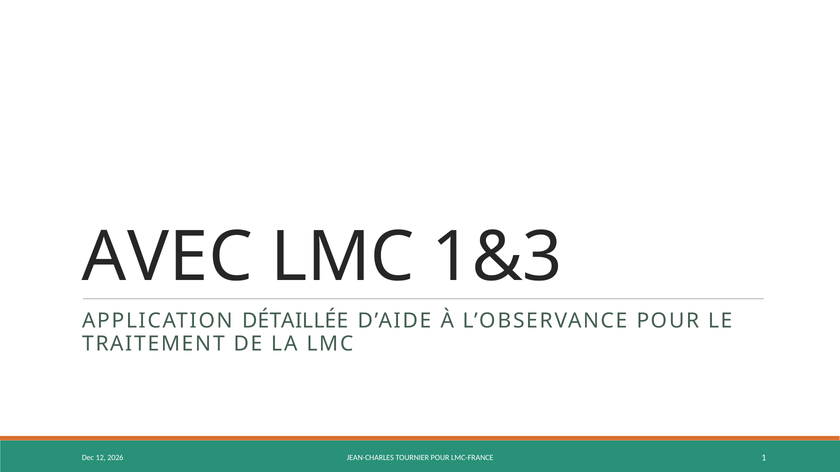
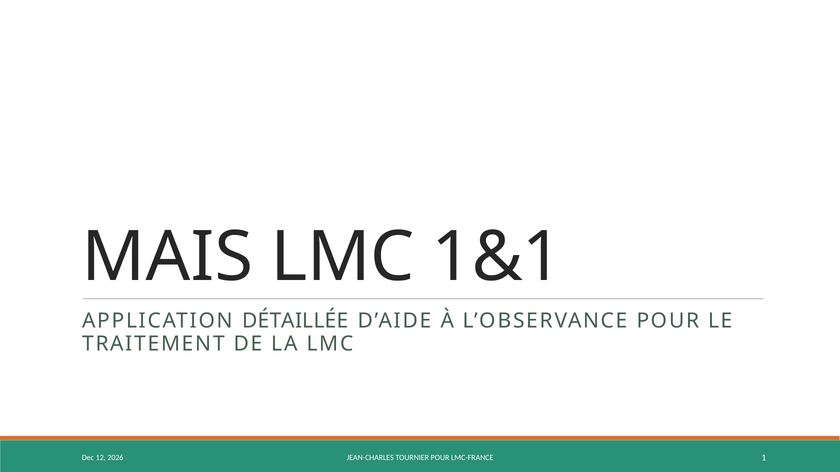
AVEC: AVEC -> MAIS (168, 257)
1&3: 1&3 -> 1&1 (497, 257)
